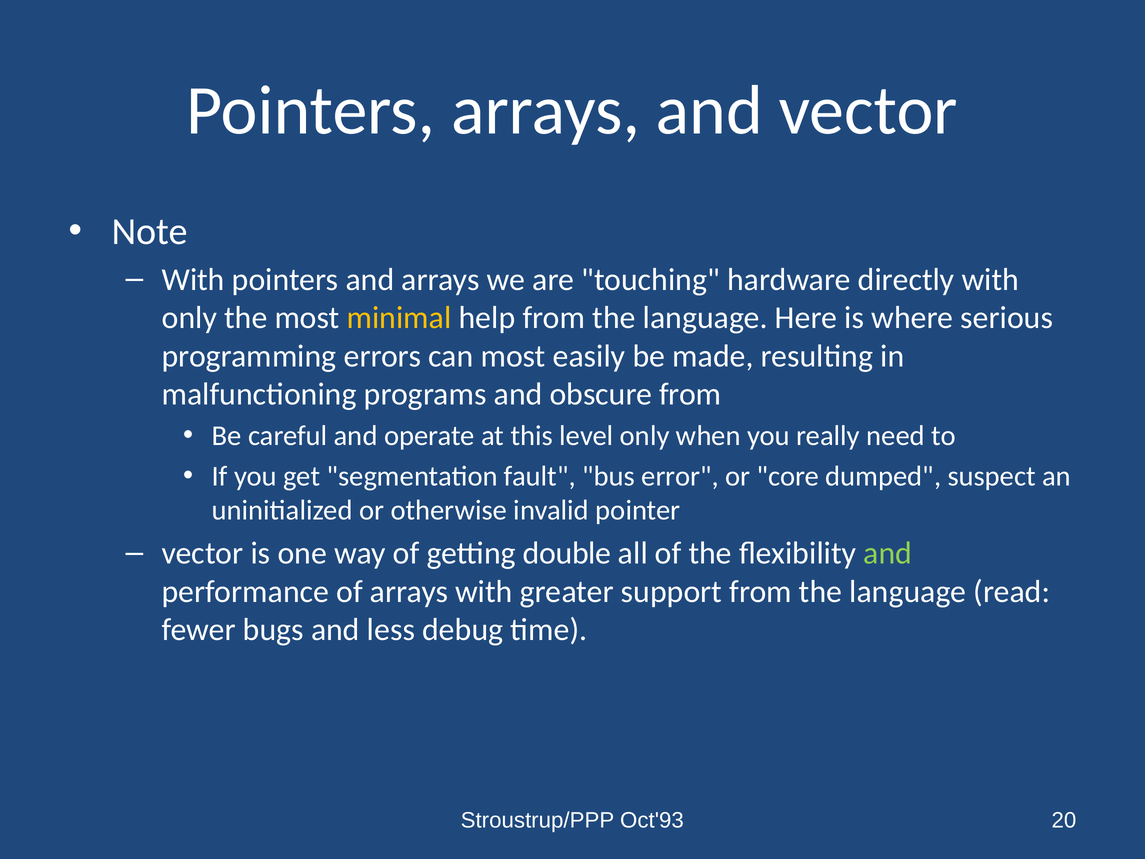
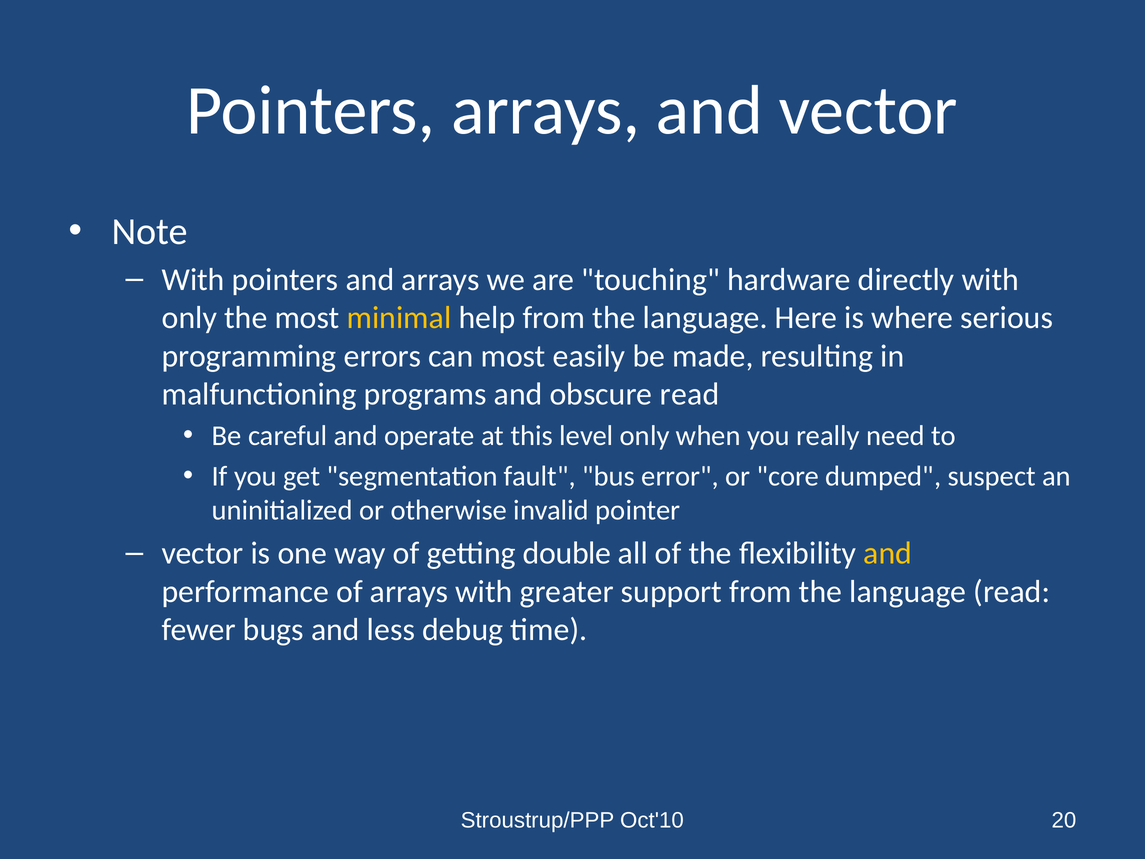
obscure from: from -> read (690, 394)
and colour: light green -> yellow (888, 553)
Oct'93: Oct'93 -> Oct'10 (652, 820)
